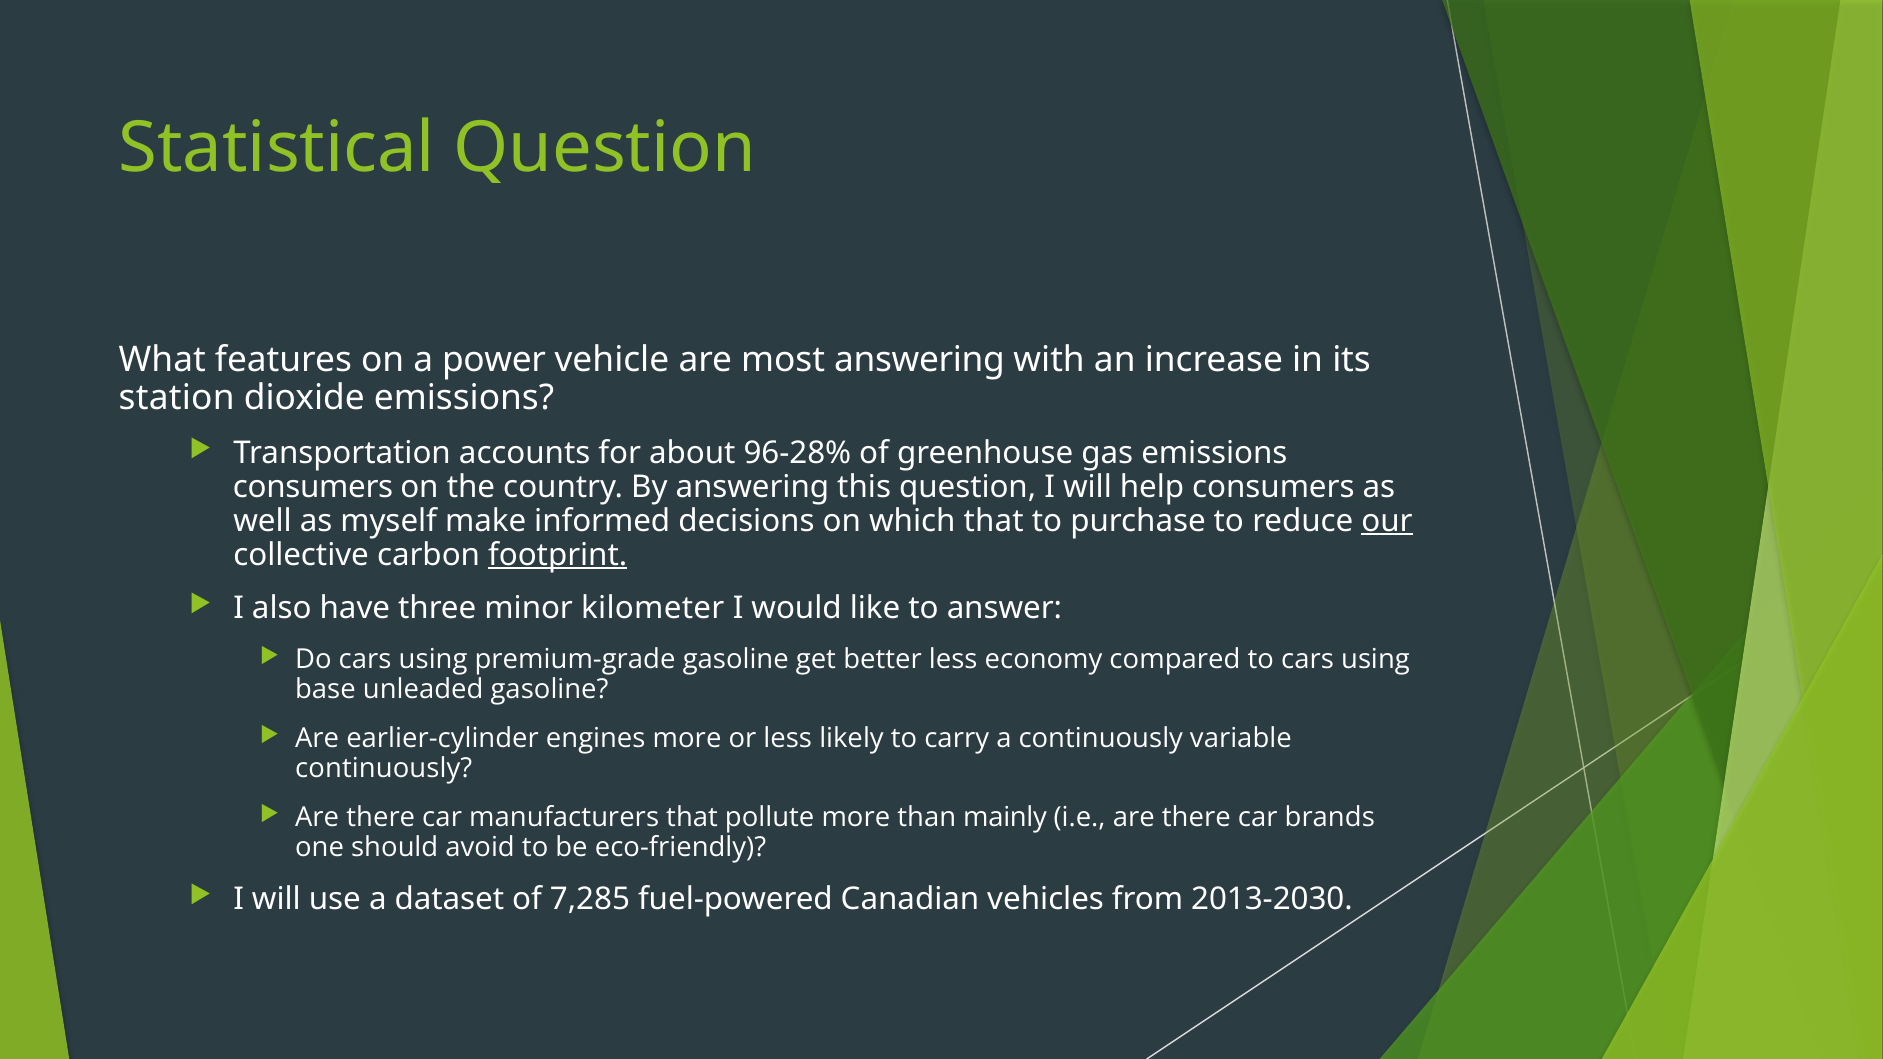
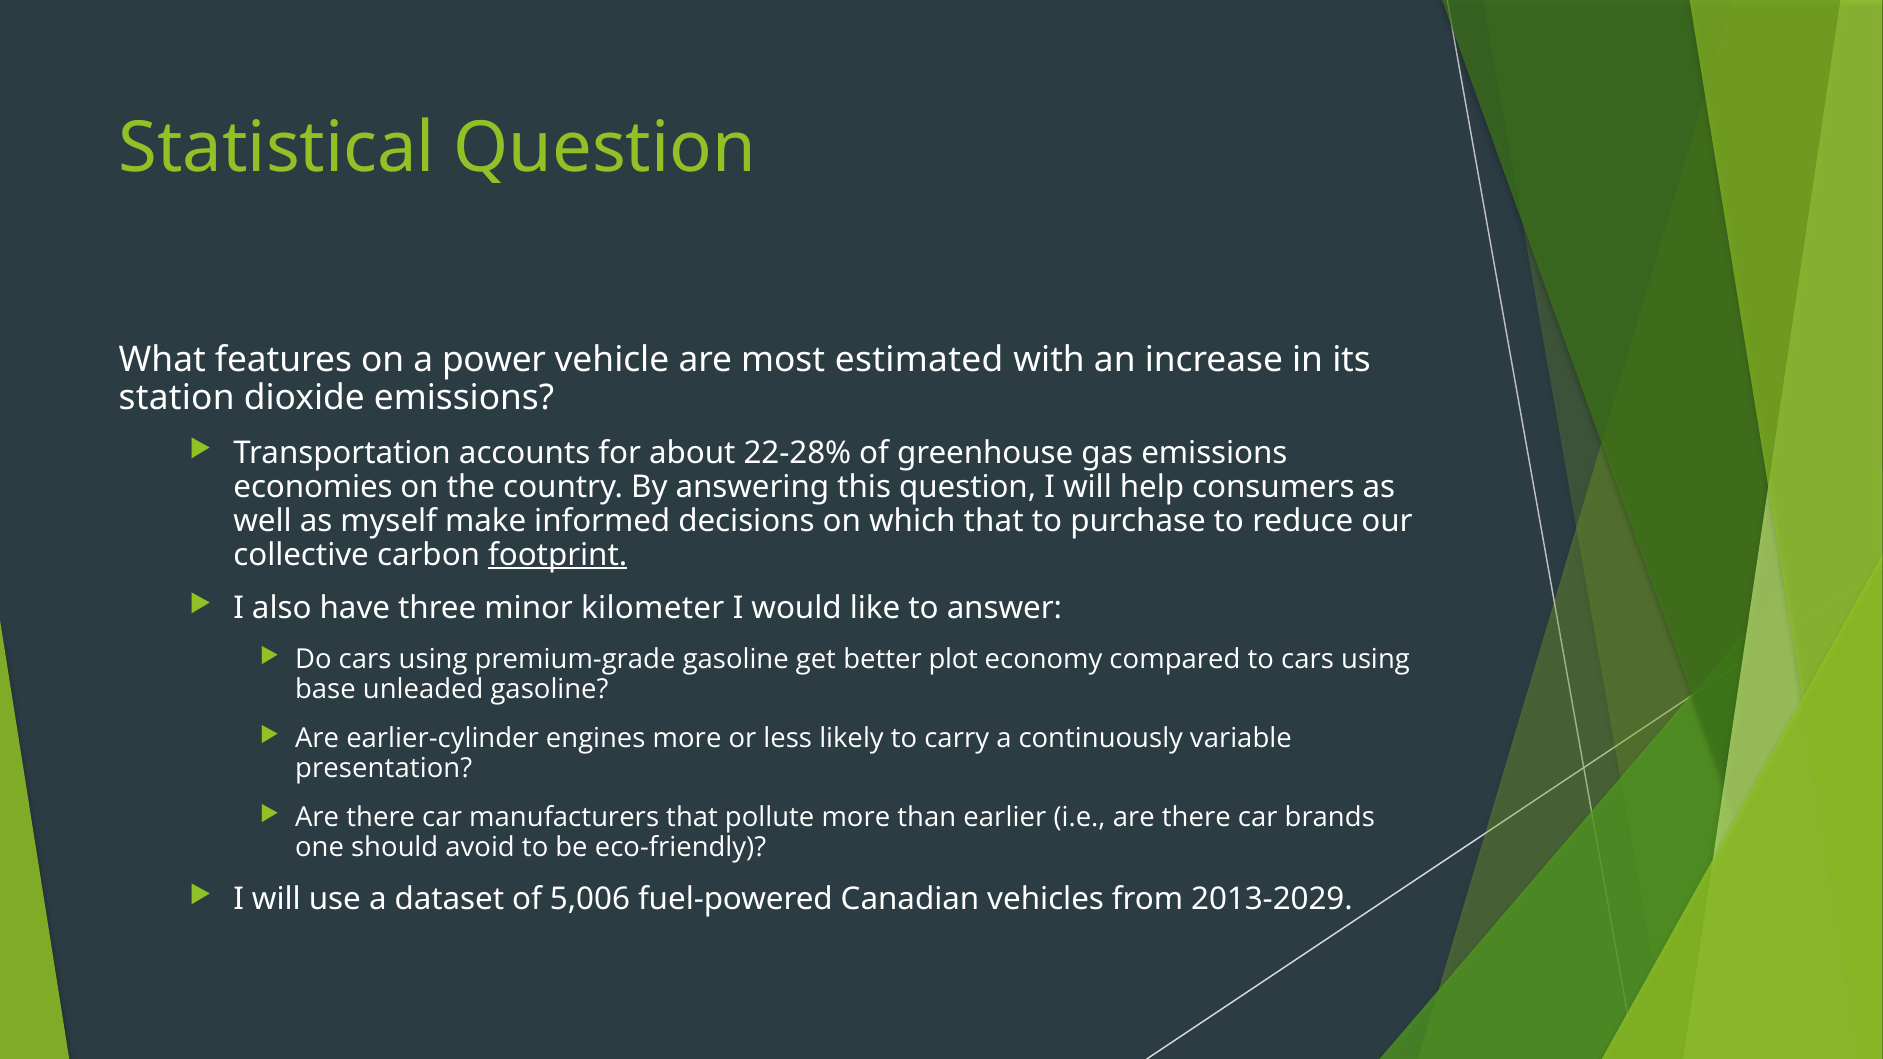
most answering: answering -> estimated (919, 360)
96-28%: 96-28% -> 22-28% (797, 453)
consumers: consumers -> economies (313, 487)
our underline: present -> none (1387, 521)
better less: less -> plot (953, 660)
continuously: continuously -> presentation (384, 769)
mainly: mainly -> earlier (1005, 818)
7,285: 7,285 -> 5,006 (590, 899)
2013-2030: 2013-2030 -> 2013-2029 (1272, 899)
